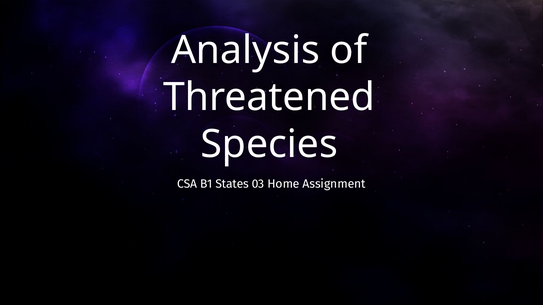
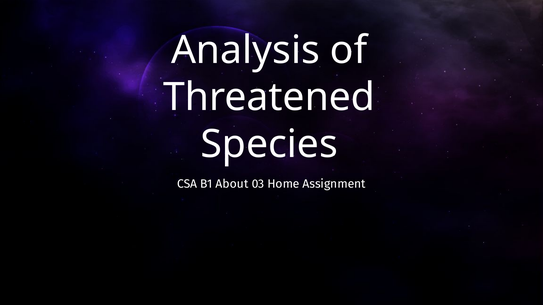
States: States -> About (232, 184)
